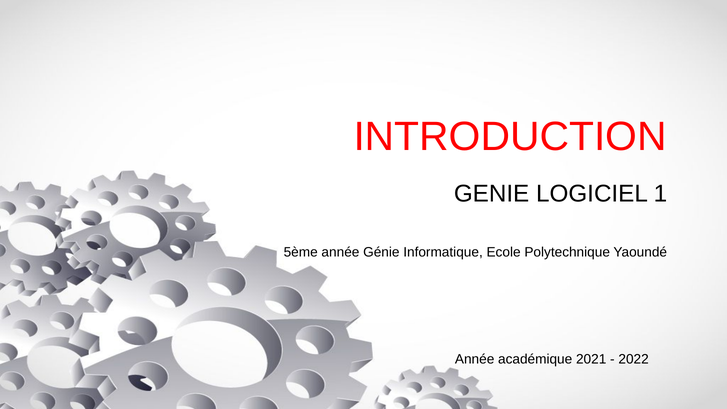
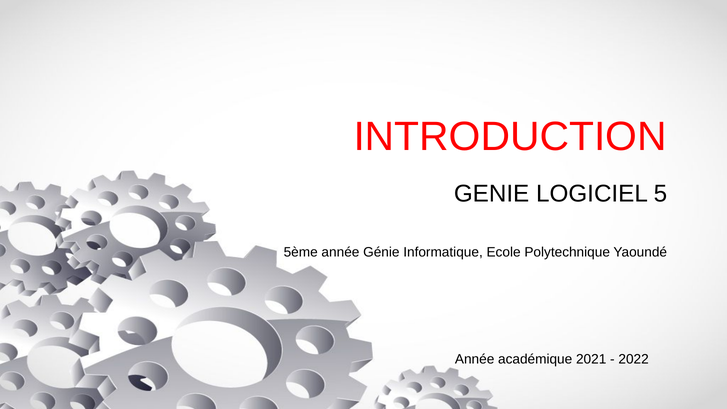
1: 1 -> 5 (660, 193)
